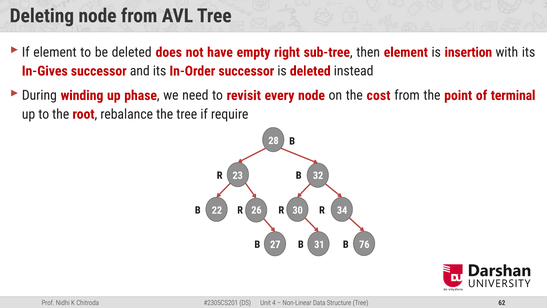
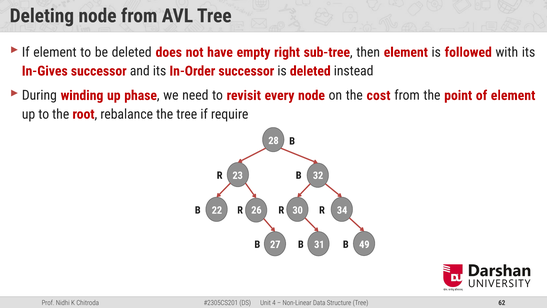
insertion: insertion -> followed (468, 52)
of terminal: terminal -> element (513, 95)
76: 76 -> 49 (364, 244)
